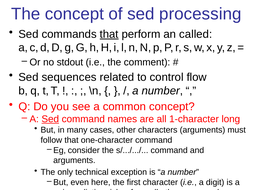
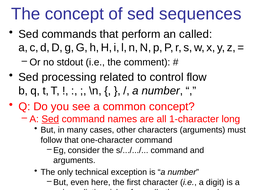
processing: processing -> sequences (200, 14)
that underline: present -> none (109, 34)
sequences: sequences -> processing (69, 77)
